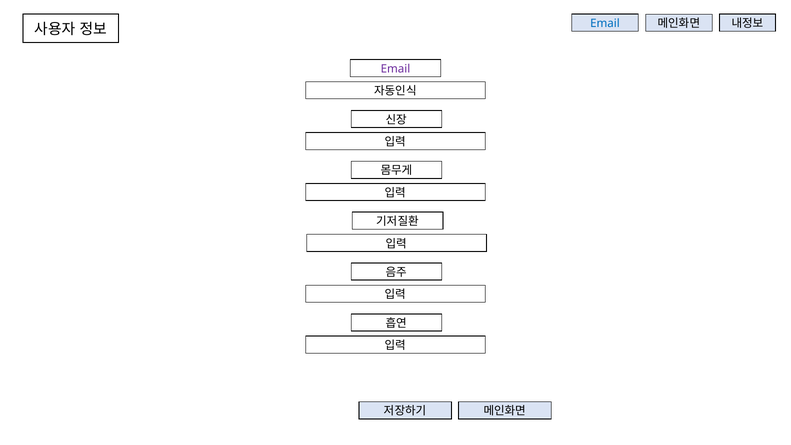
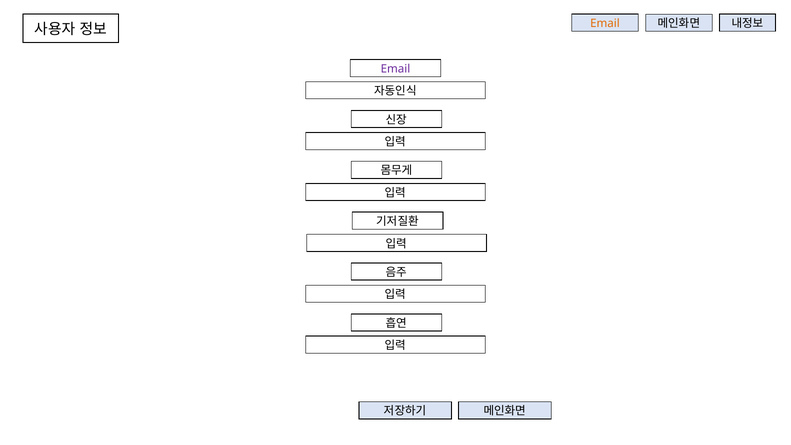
Email colour: blue -> orange (605, 23)
